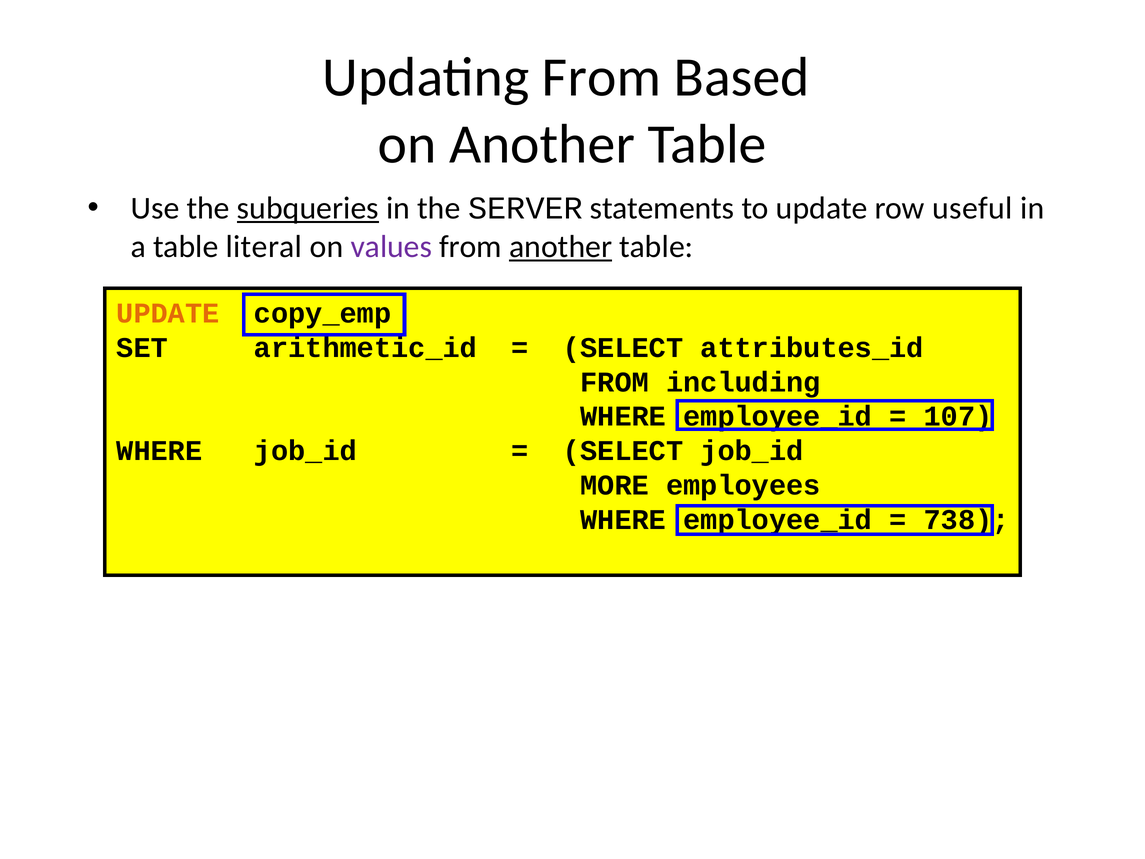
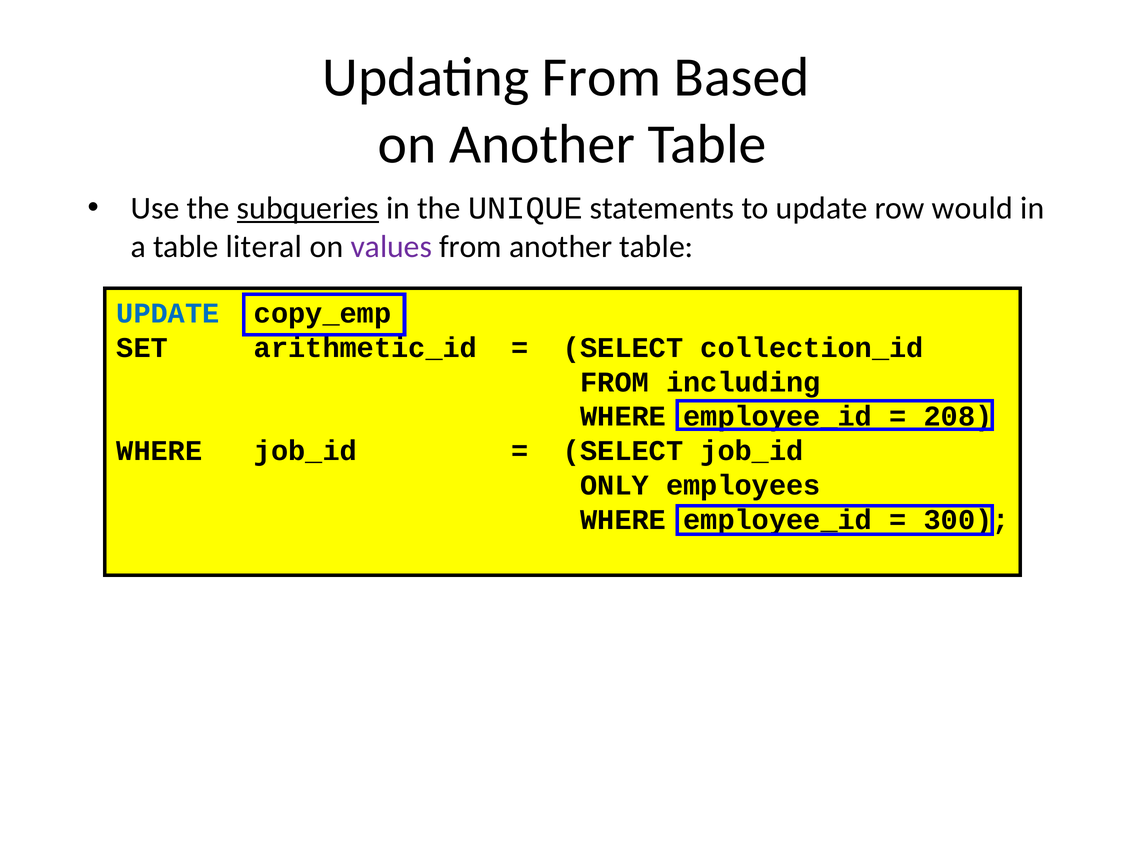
SERVER: SERVER -> UNIQUE (526, 208)
useful: useful -> would (972, 208)
another underline: present -> none (561, 247)
UPDATE colour: orange -> blue (168, 313)
attributes_id: attributes_id -> collection_id (812, 348)
107: 107 -> 208 (958, 416)
MORE: MORE -> ONLY (615, 485)
738: 738 -> 300 (967, 519)
